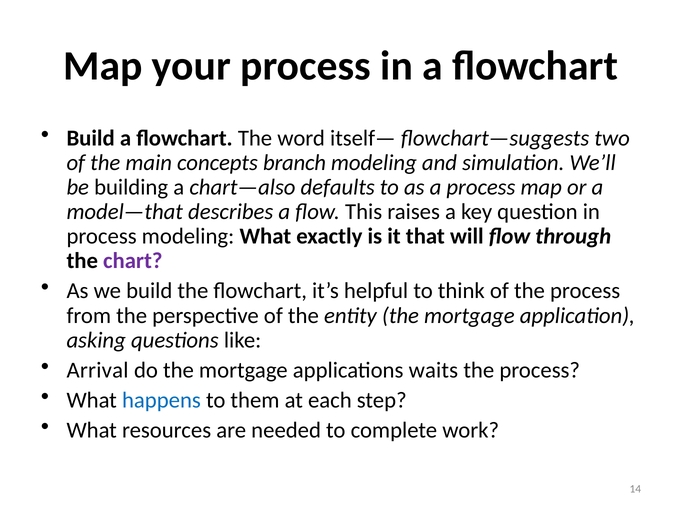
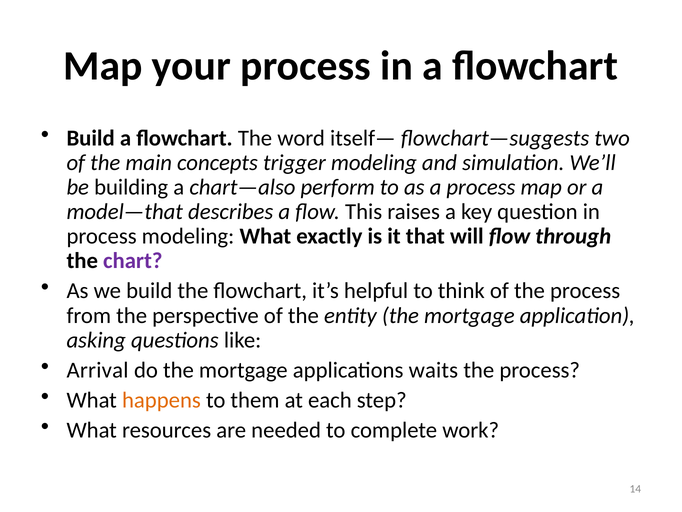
branch: branch -> trigger (294, 163)
defaults: defaults -> perform (338, 187)
happens colour: blue -> orange (161, 400)
